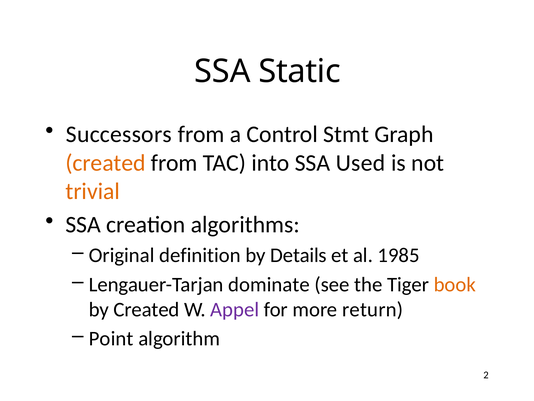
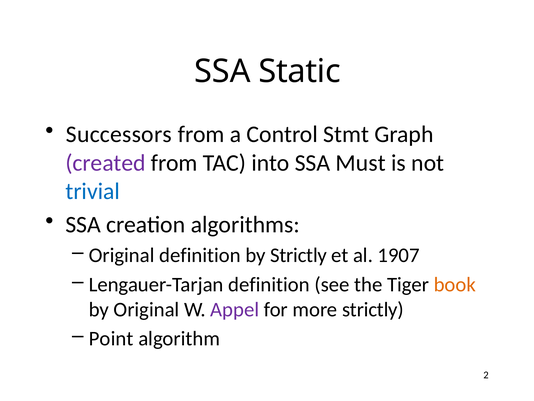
created colour: orange -> purple (106, 163)
Used: Used -> Must (361, 163)
trivial colour: orange -> blue (93, 191)
by Details: Details -> Strictly (299, 255)
1985: 1985 -> 1907 (399, 255)
Lengauer-Tarjan dominate: dominate -> definition (269, 284)
by Created: Created -> Original (147, 309)
more return: return -> strictly (373, 309)
